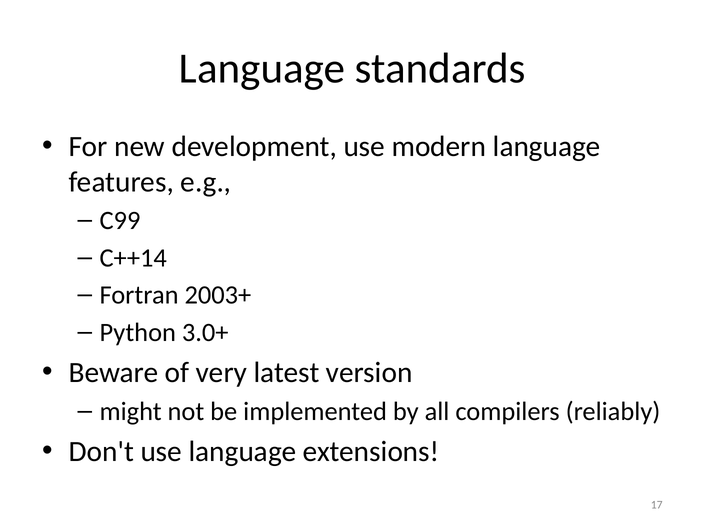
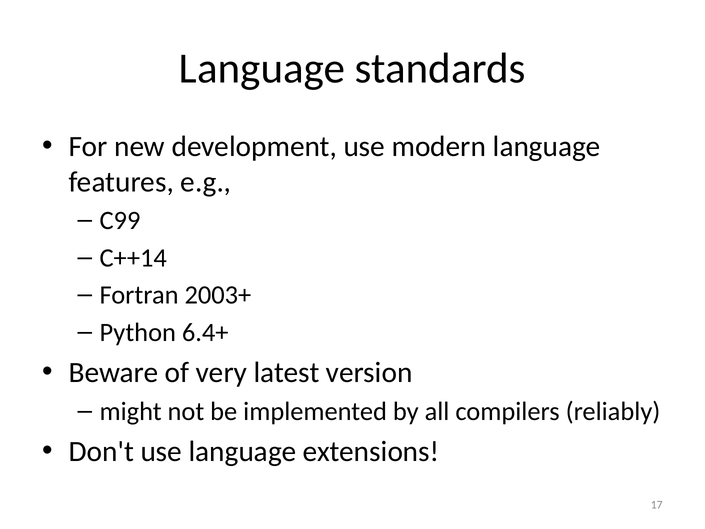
3.0+: 3.0+ -> 6.4+ (205, 332)
